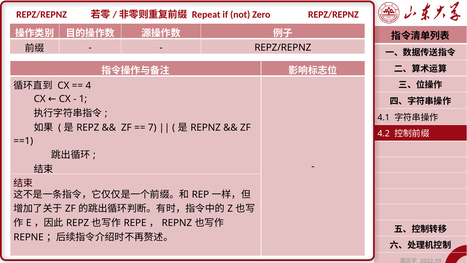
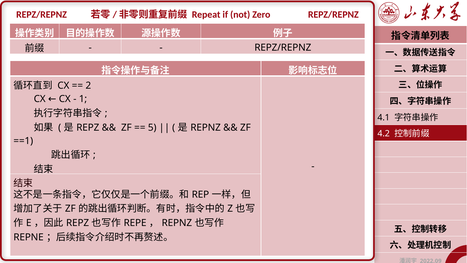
4: 4 -> 2 (88, 86)
7: 7 -> 5 (152, 127)
